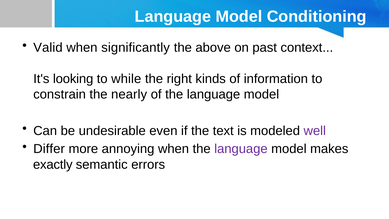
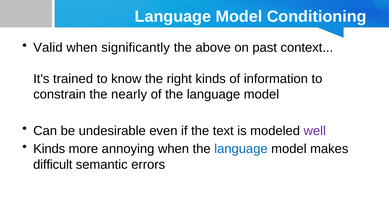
looking: looking -> trained (73, 79)
while: while -> know (126, 79)
Differ: Differ -> Kinds (49, 149)
language colour: purple -> blue (241, 149)
exactly: exactly -> difficult (53, 164)
